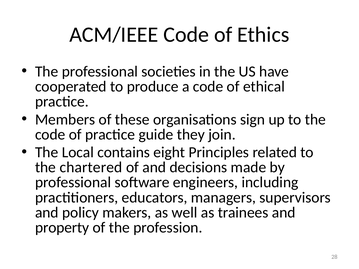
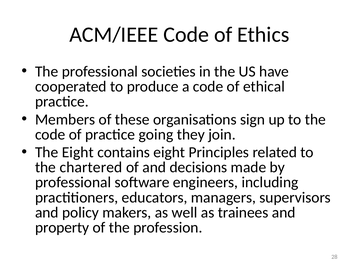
guide: guide -> going (156, 135)
The Local: Local -> Eight (78, 152)
